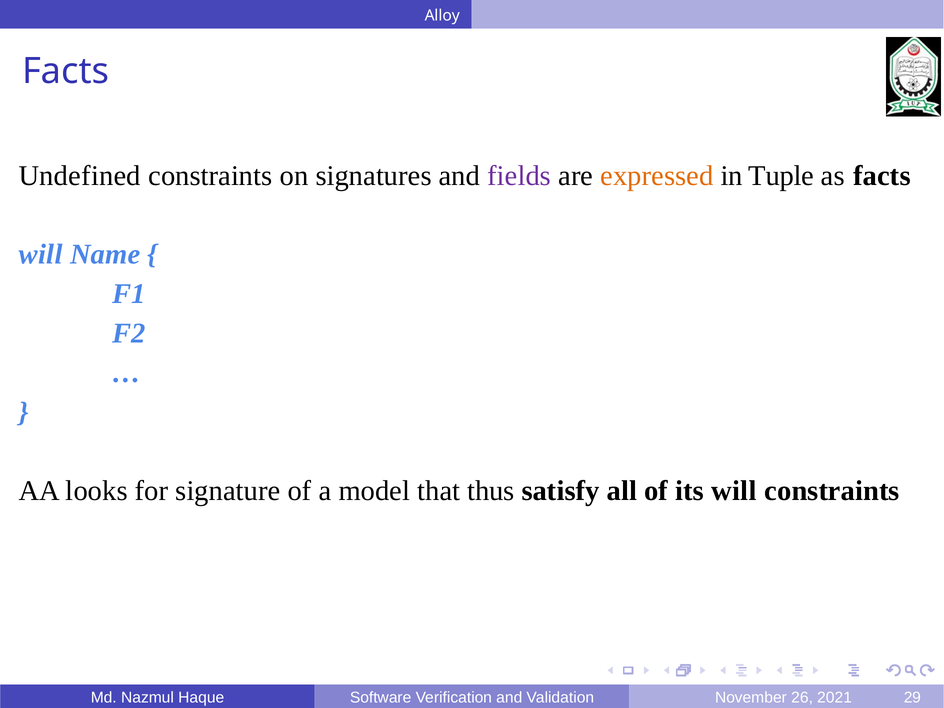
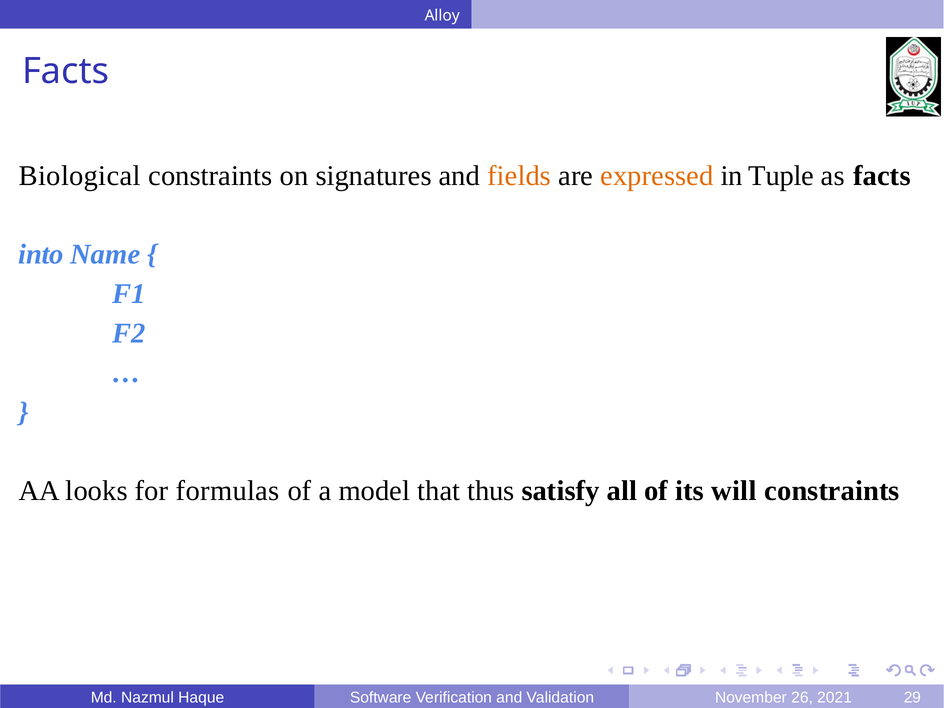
Undefined: Undefined -> Biological (80, 176)
fields colour: purple -> orange (519, 176)
will: will -> into (41, 255)
signature: signature -> formulas (228, 491)
